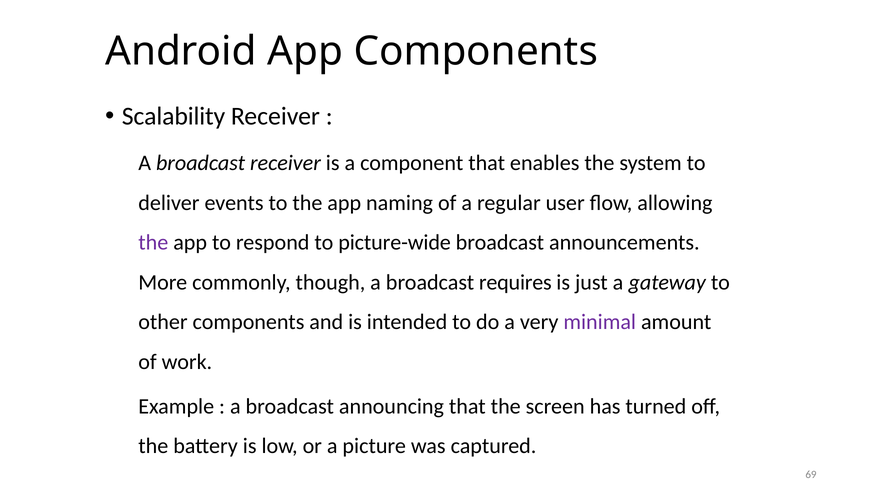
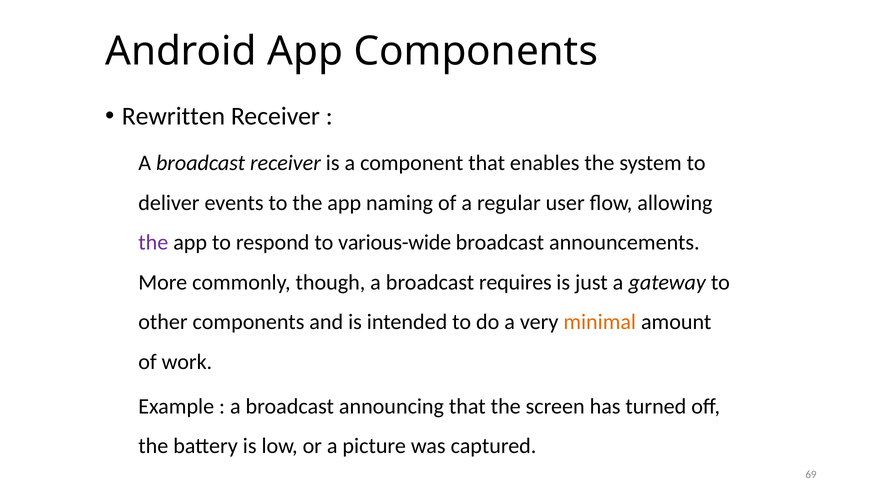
Scalability: Scalability -> Rewritten (173, 116)
picture-wide: picture-wide -> various-wide (395, 243)
minimal colour: purple -> orange (600, 322)
